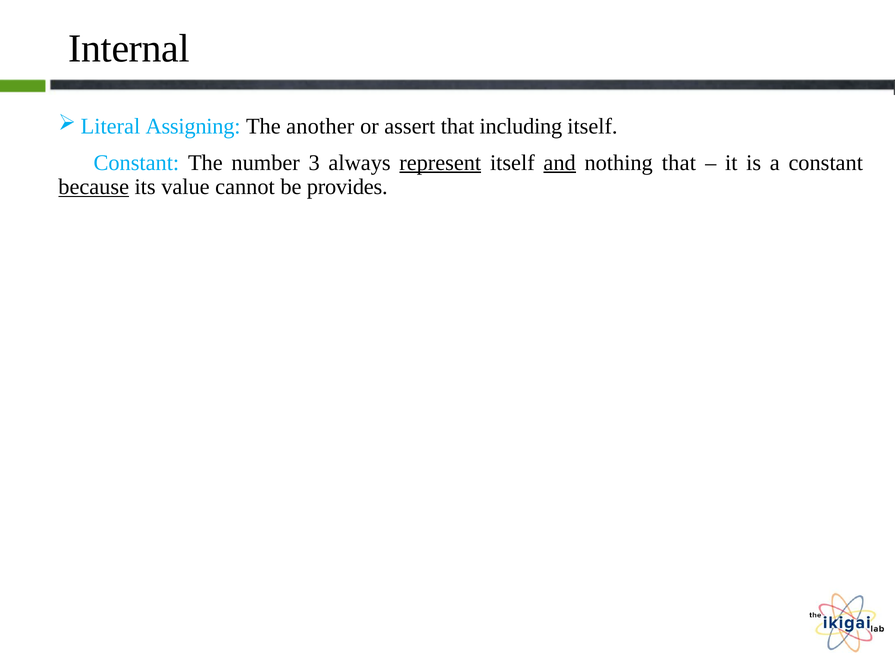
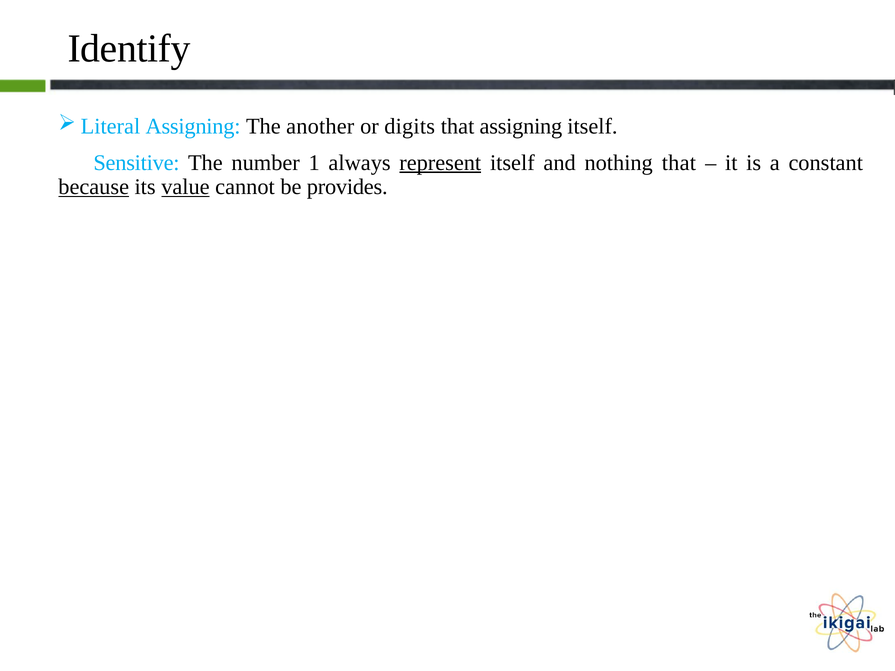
Internal: Internal -> Identify (129, 49)
assert: assert -> digits (410, 126)
that including: including -> assigning (521, 126)
Constant: Constant -> Sensitive (136, 163)
3: 3 -> 1 (314, 163)
and underline: present -> none (560, 163)
value underline: none -> present (185, 187)
